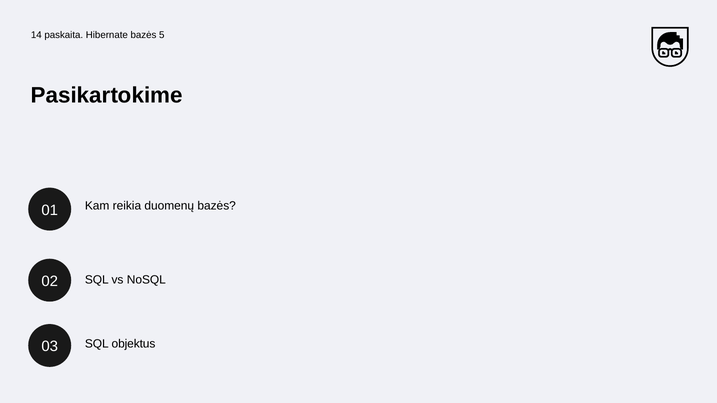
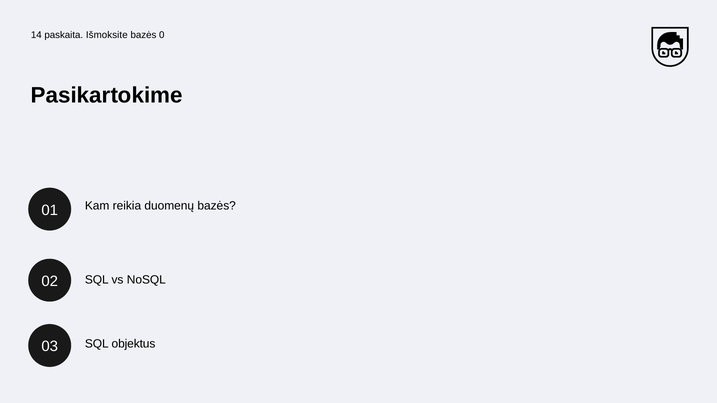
Hibernate: Hibernate -> Išmoksite (107, 35)
5: 5 -> 0 (162, 35)
